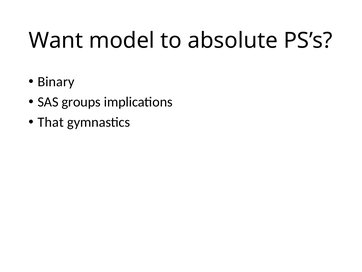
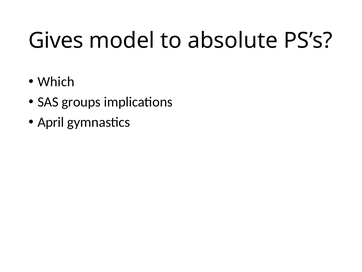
Want: Want -> Gives (56, 41)
Binary: Binary -> Which (56, 82)
That: That -> April (51, 122)
